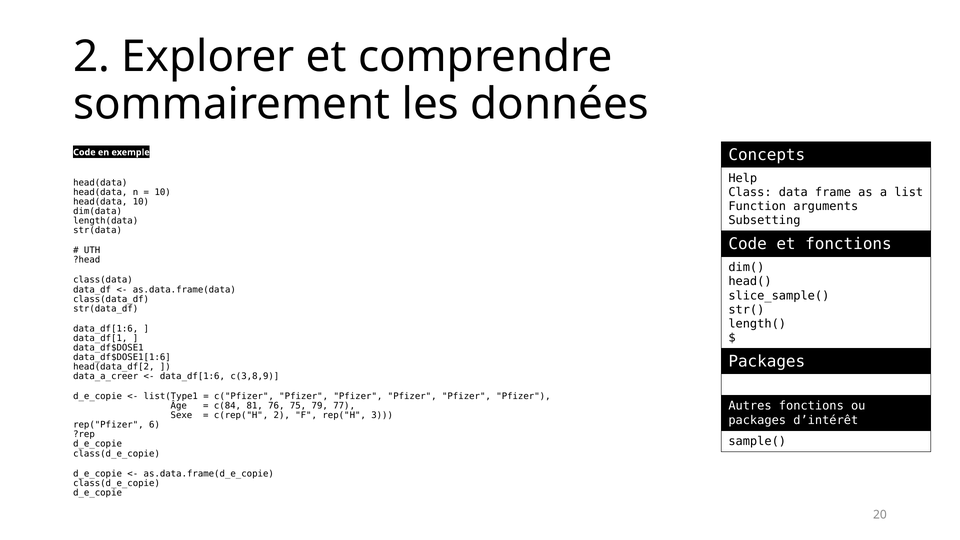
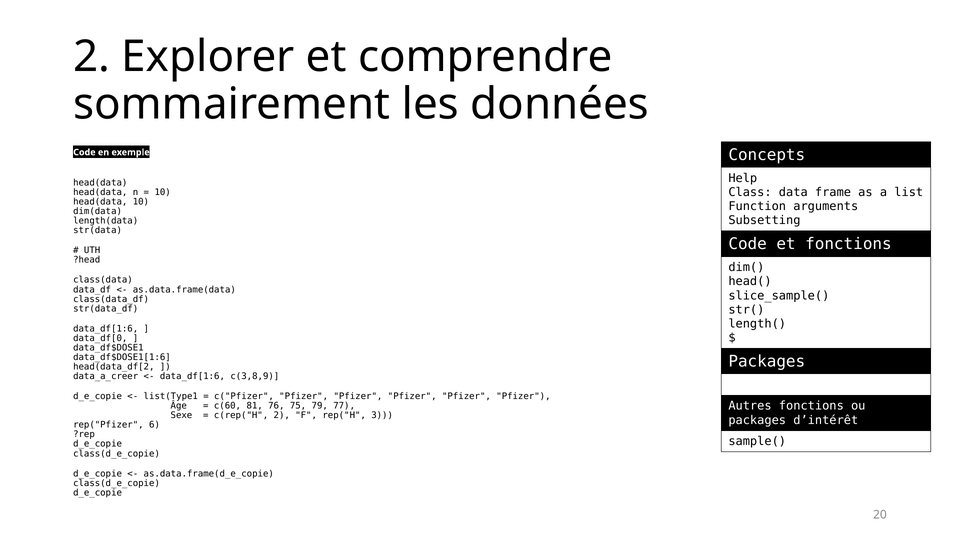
data_df[1: data_df[1 -> data_df[0 (100, 338)
c(84: c(84 -> c(60 (227, 406)
